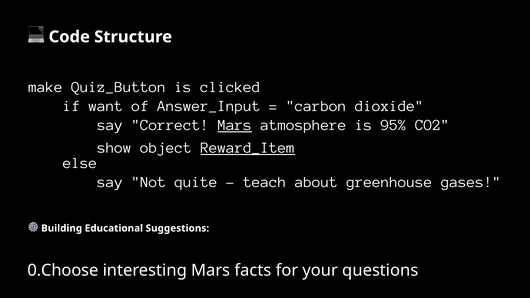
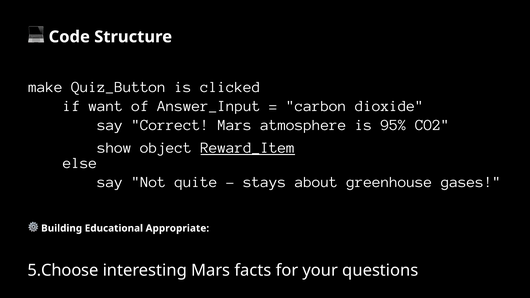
Mars underline: present -> none (235, 125)
teach: teach -> stays (265, 182)
Suggestions: Suggestions -> Appropriate (177, 229)
0.Choose: 0.Choose -> 5.Choose (63, 271)
